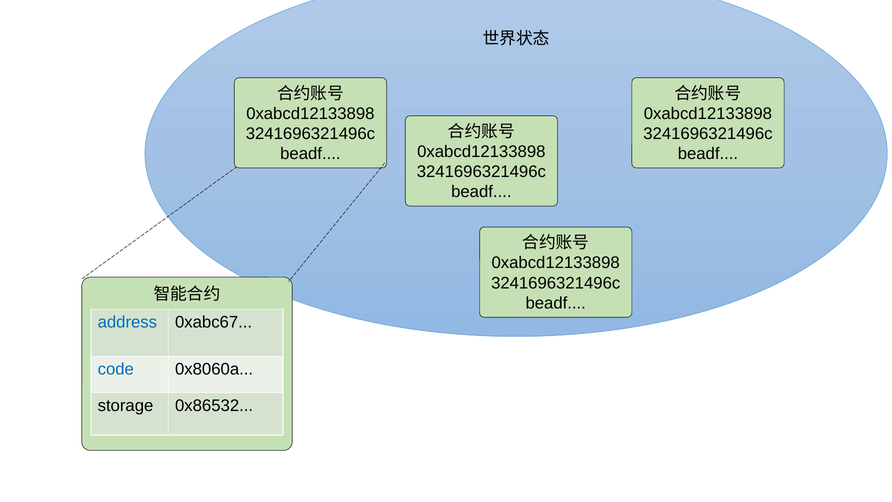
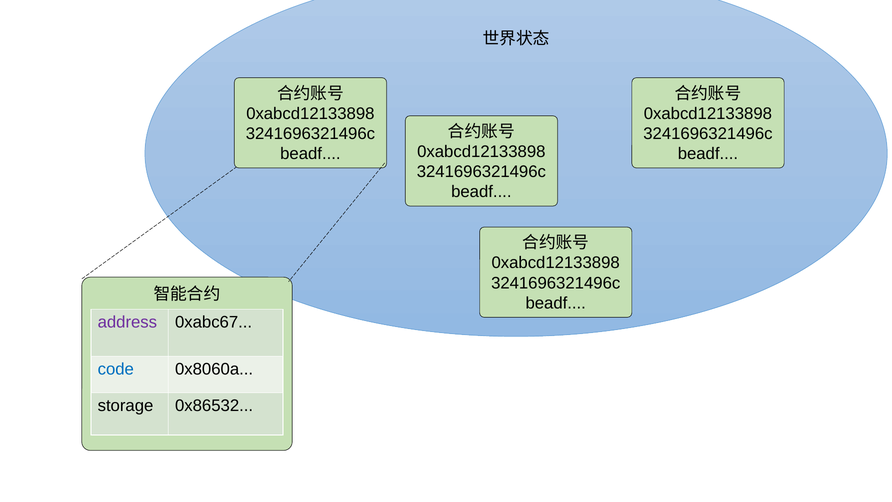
address colour: blue -> purple (127, 322)
